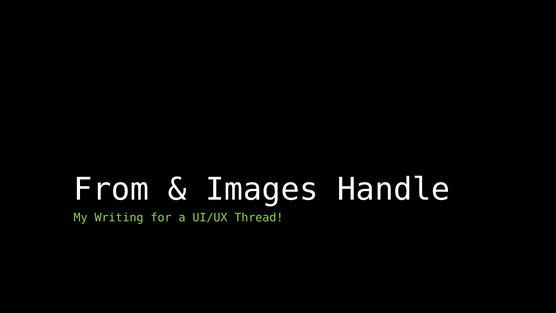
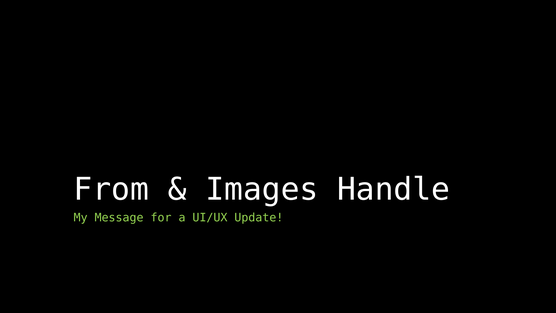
Writing: Writing -> Message (119, 218)
Thread: Thread -> Update (259, 218)
